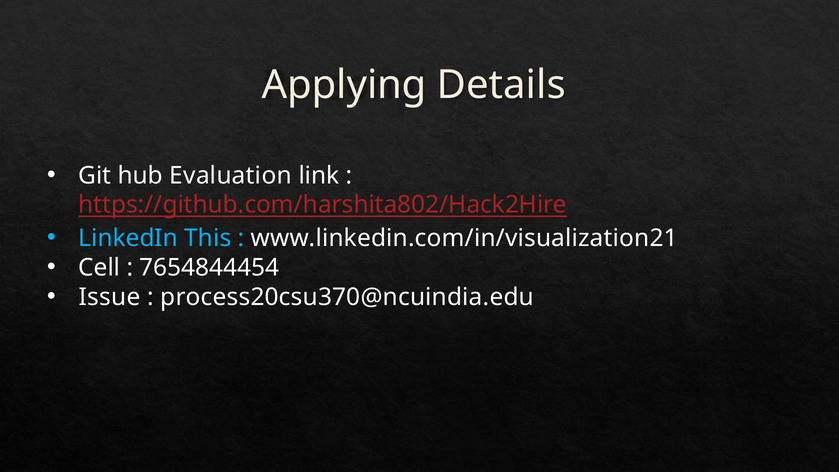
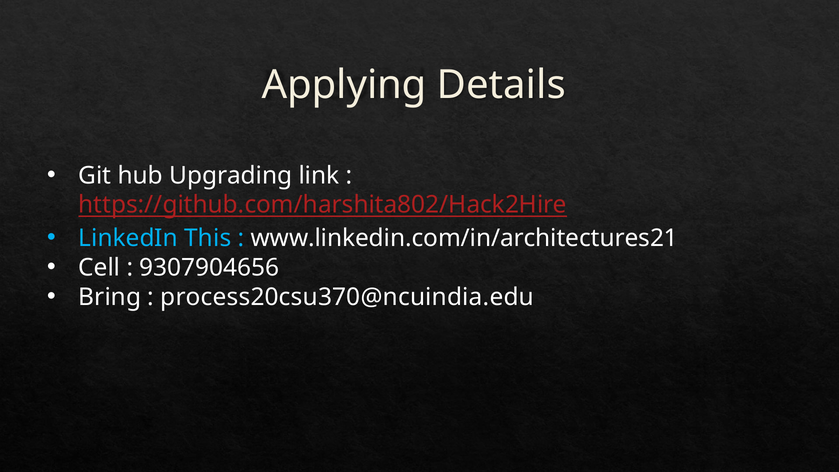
Evaluation: Evaluation -> Upgrading (231, 175)
www.linkedin.com/in/visualization21: www.linkedin.com/in/visualization21 -> www.linkedin.com/in/architectures21 (464, 238)
7654844454: 7654844454 -> 9307904656 (209, 268)
Issue: Issue -> Bring (110, 297)
